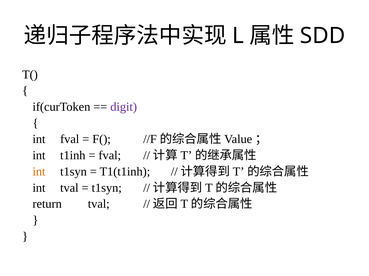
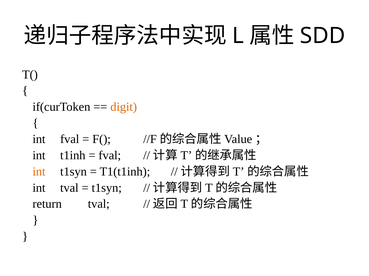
digit colour: purple -> orange (124, 107)
